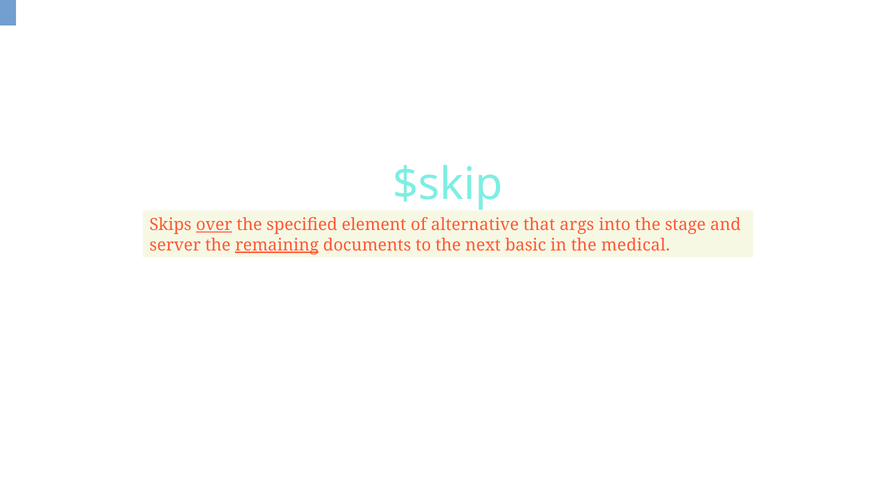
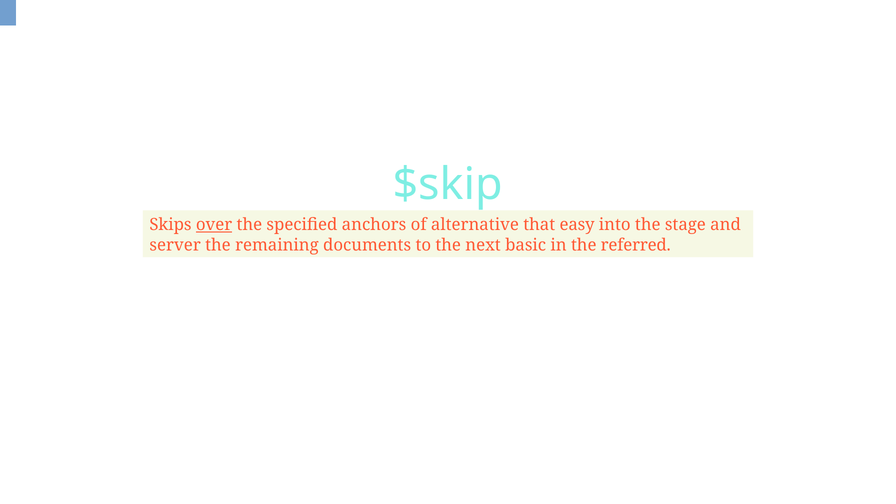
element: element -> anchors (374, 225)
args: args -> easy (577, 225)
remaining underline: present -> none (277, 245)
medical: medical -> referred (636, 245)
